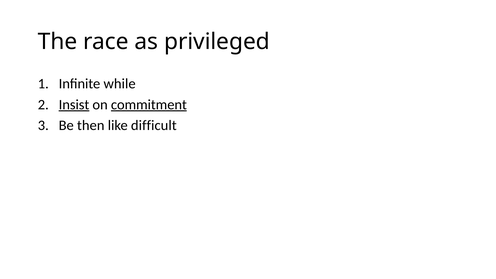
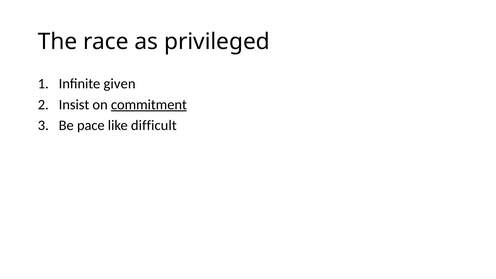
while: while -> given (120, 84)
Insist underline: present -> none (74, 105)
then: then -> pace (91, 125)
